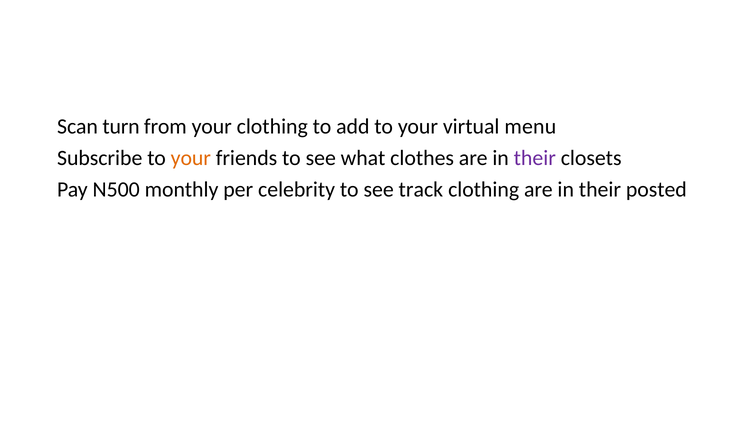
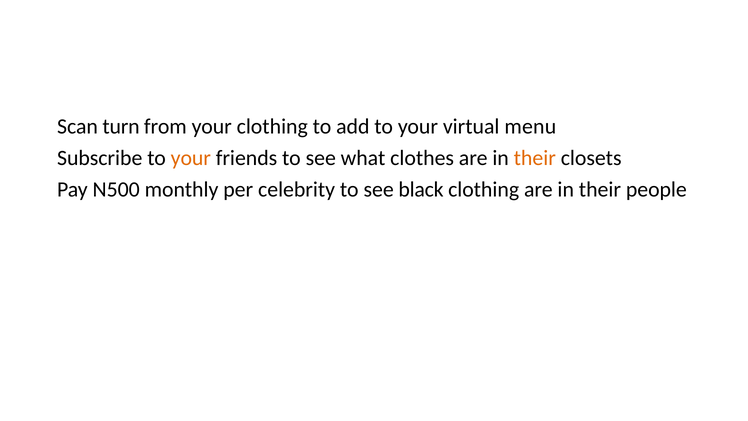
their colour: purple -> orange (535, 158)
track: track -> black (421, 189)
posted: posted -> people (656, 189)
